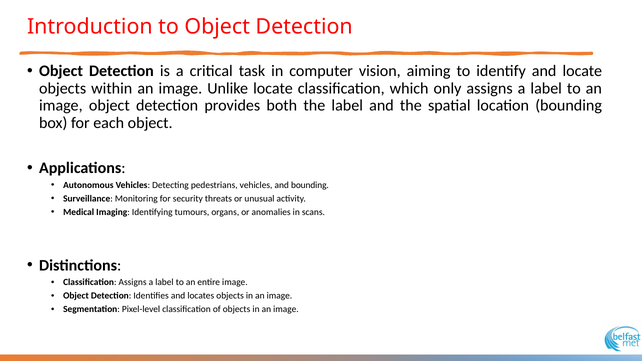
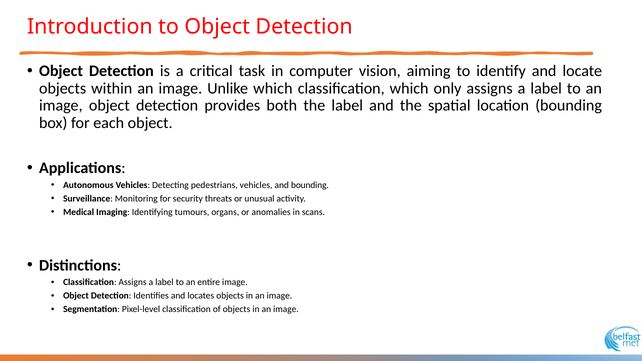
Unlike locate: locate -> which (273, 88)
